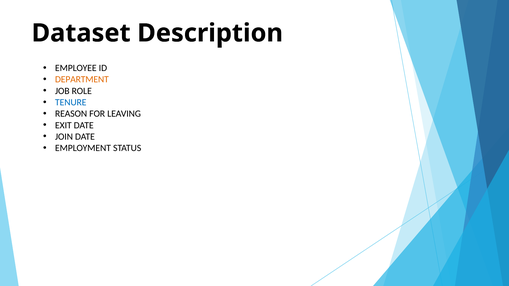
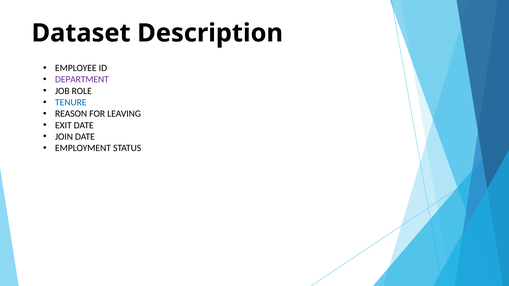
DEPARTMENT colour: orange -> purple (82, 80)
